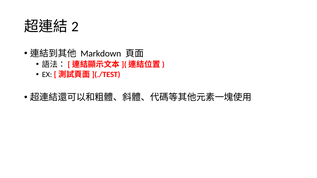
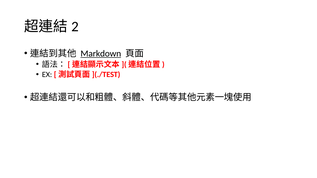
Markdown underline: none -> present (101, 54)
